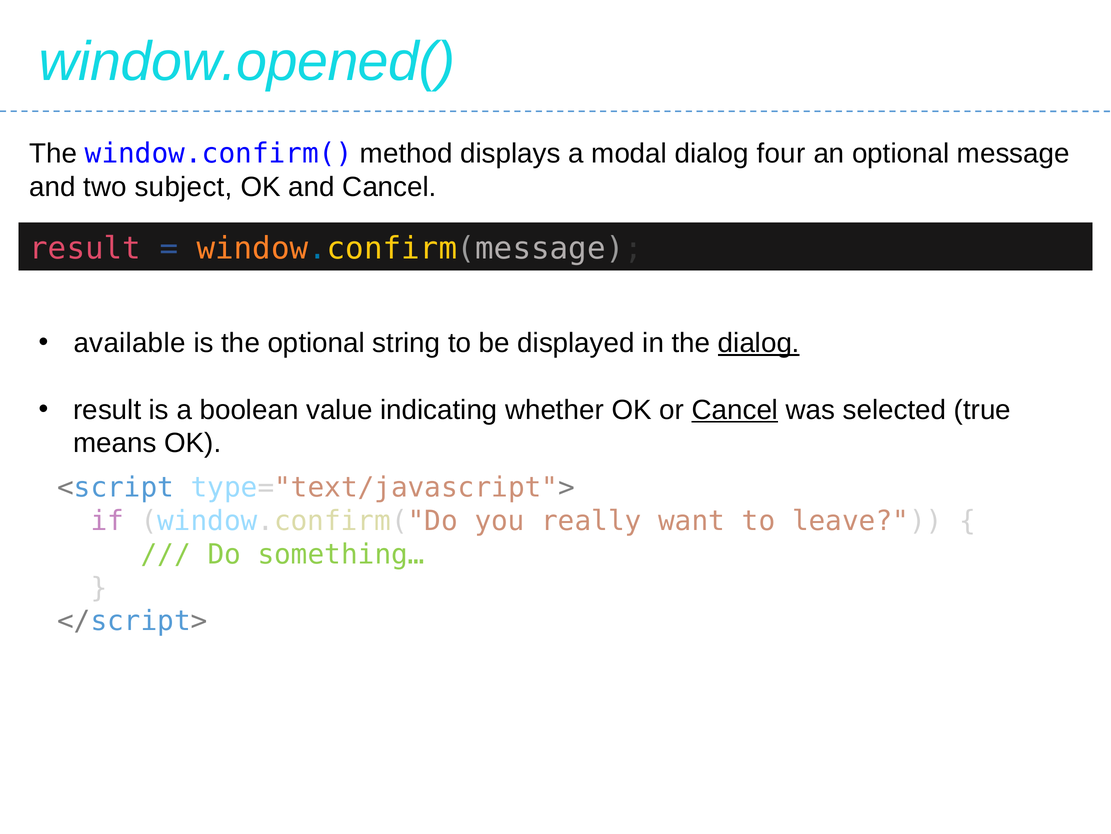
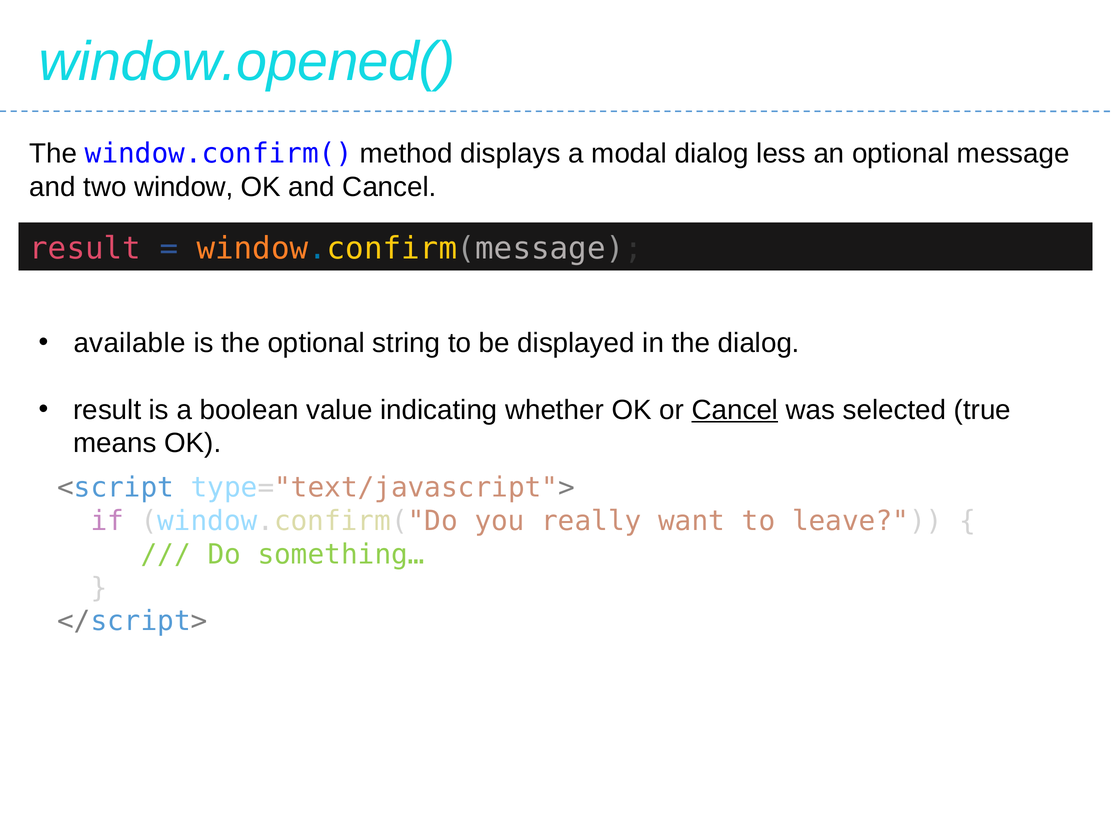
four: four -> less (781, 154)
subject: subject -> window (184, 187)
dialog underline: present -> none (759, 343)
